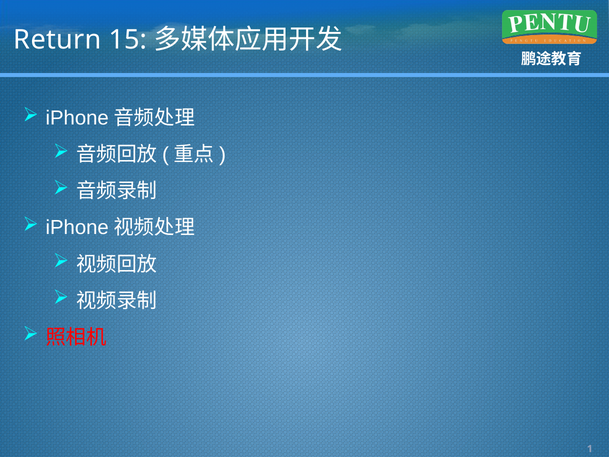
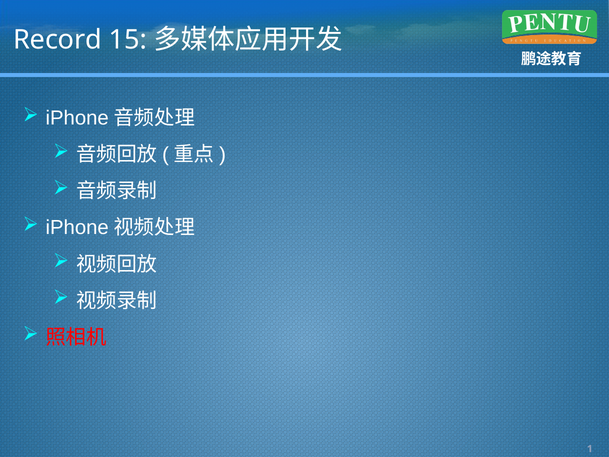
Return: Return -> Record (58, 40)
